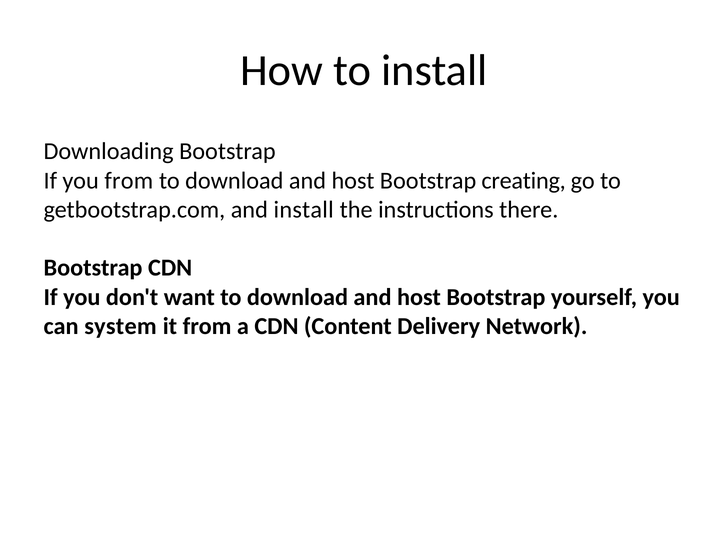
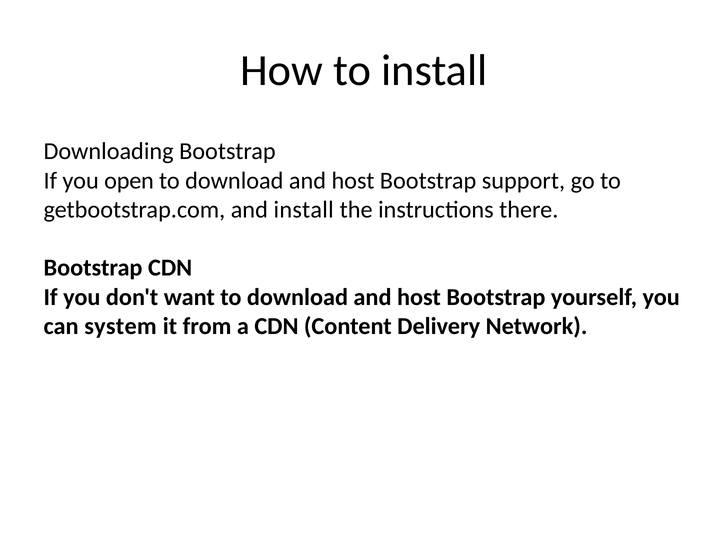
you from: from -> open (129, 181)
creating: creating -> support (523, 181)
